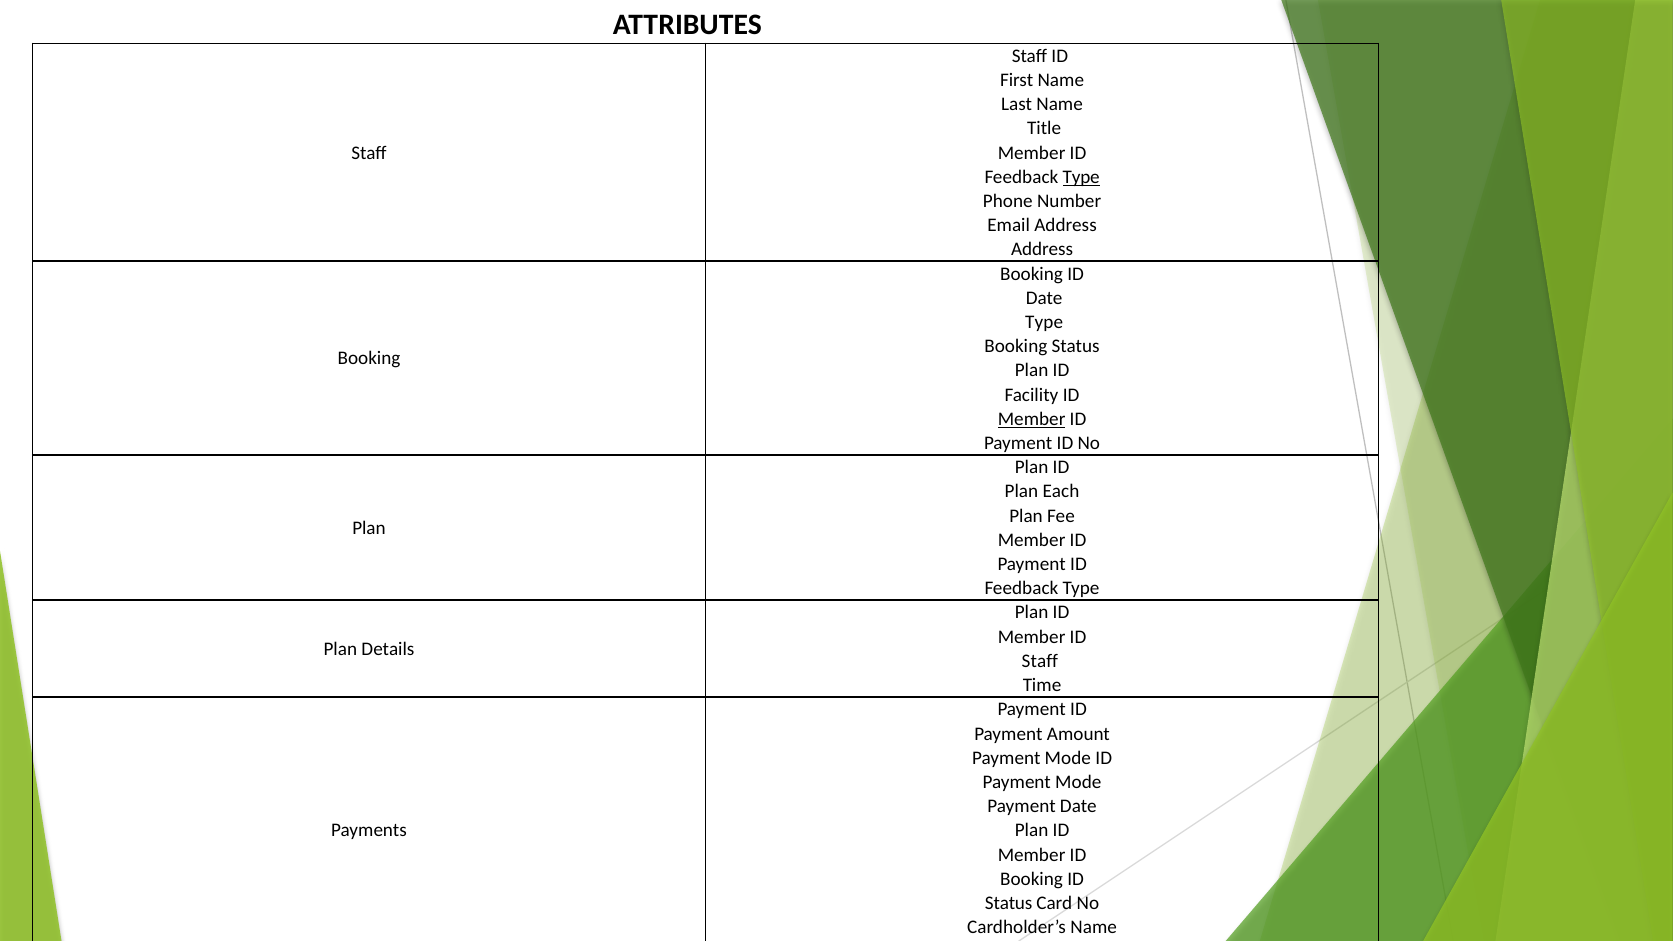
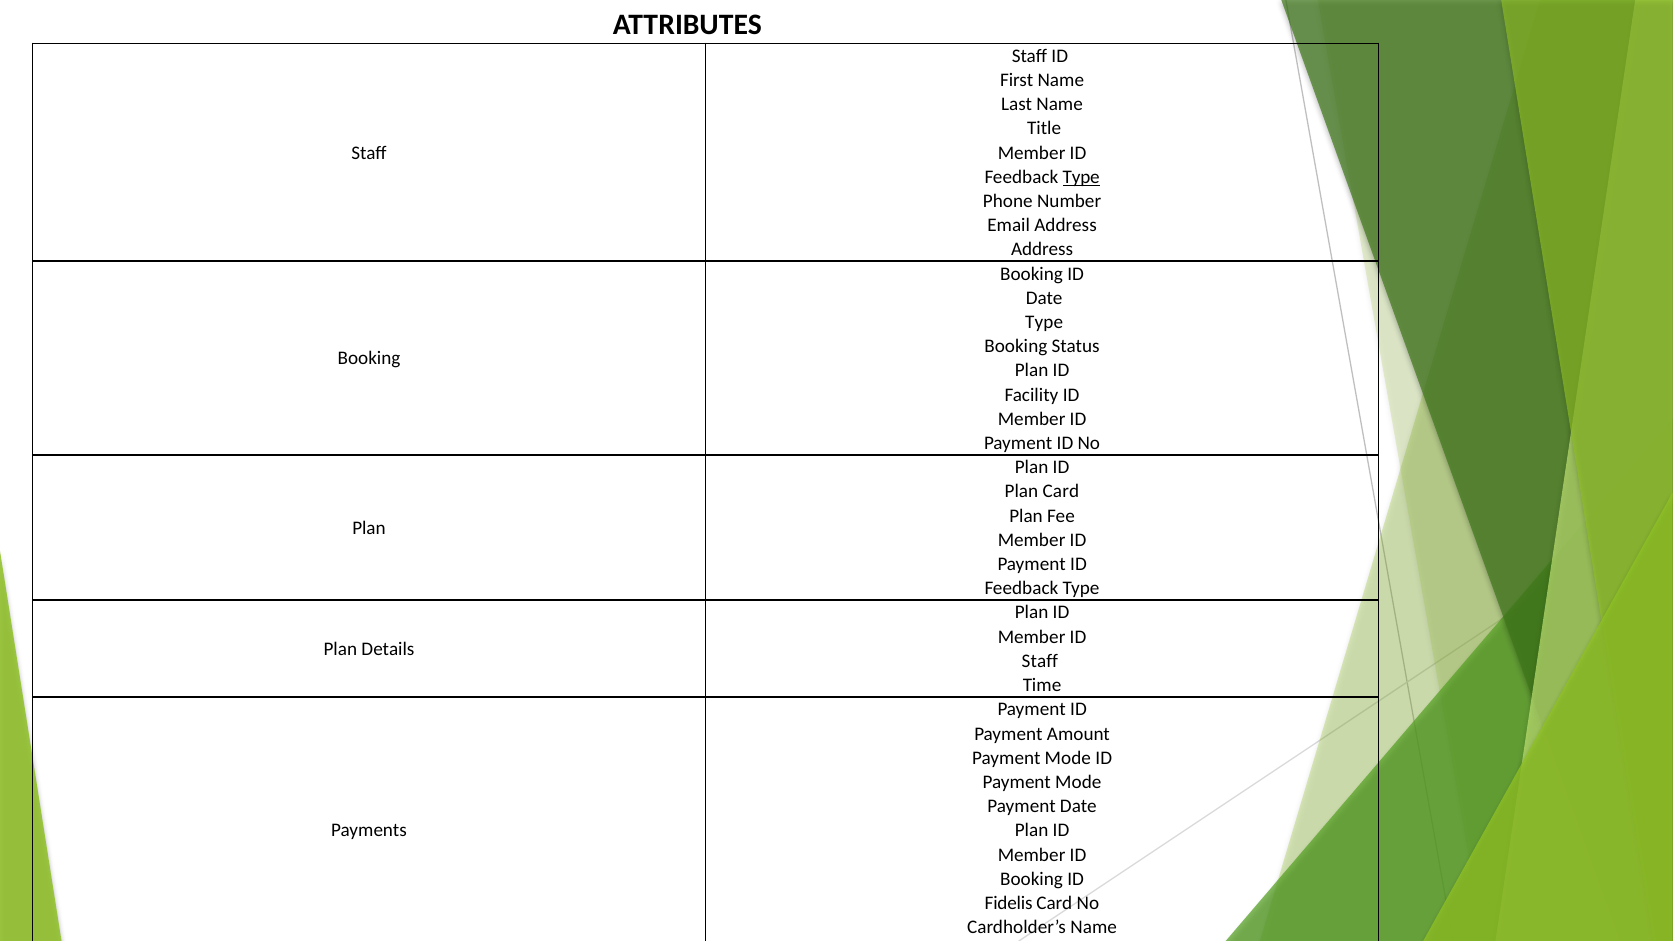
Member underline: present -> none (1032, 419)
Plan Each: Each -> Card (1061, 492)
Status: Status -> Fidelis (1009, 903)
